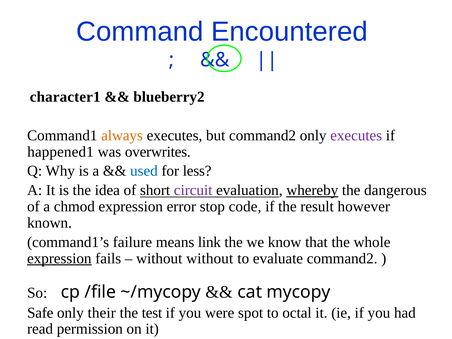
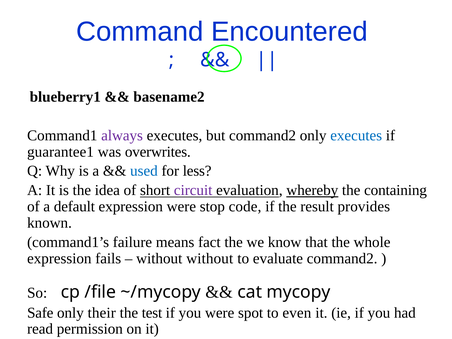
character1: character1 -> blueberry1 (65, 97)
blueberry2: blueberry2 -> basename2 (169, 97)
always colour: orange -> purple (122, 135)
executes colour: purple -> blue (356, 135)
happened1: happened1 -> guarantee1 (61, 152)
dangerous: dangerous -> containing (396, 190)
chmod: chmod -> default (74, 207)
expression error: error -> were (181, 207)
however: however -> provides (364, 207)
link: link -> fact (209, 242)
expression underline: present -> none (59, 258)
octal: octal -> even (297, 313)
